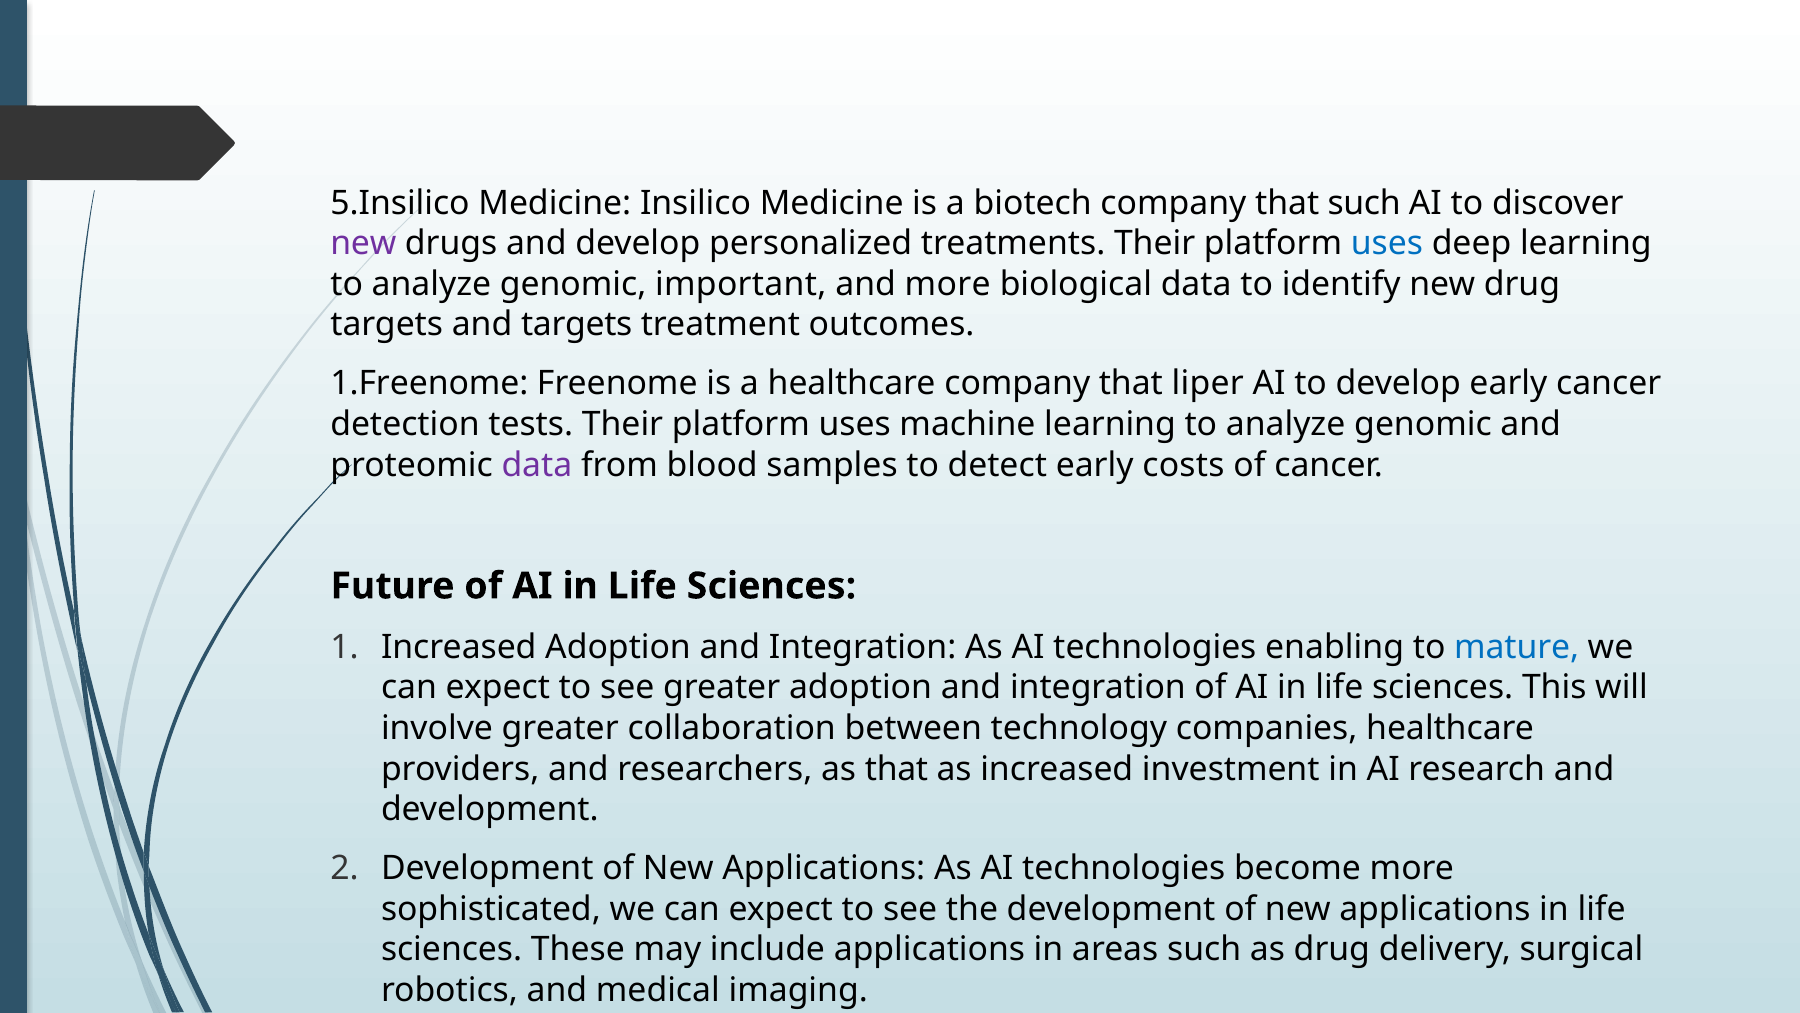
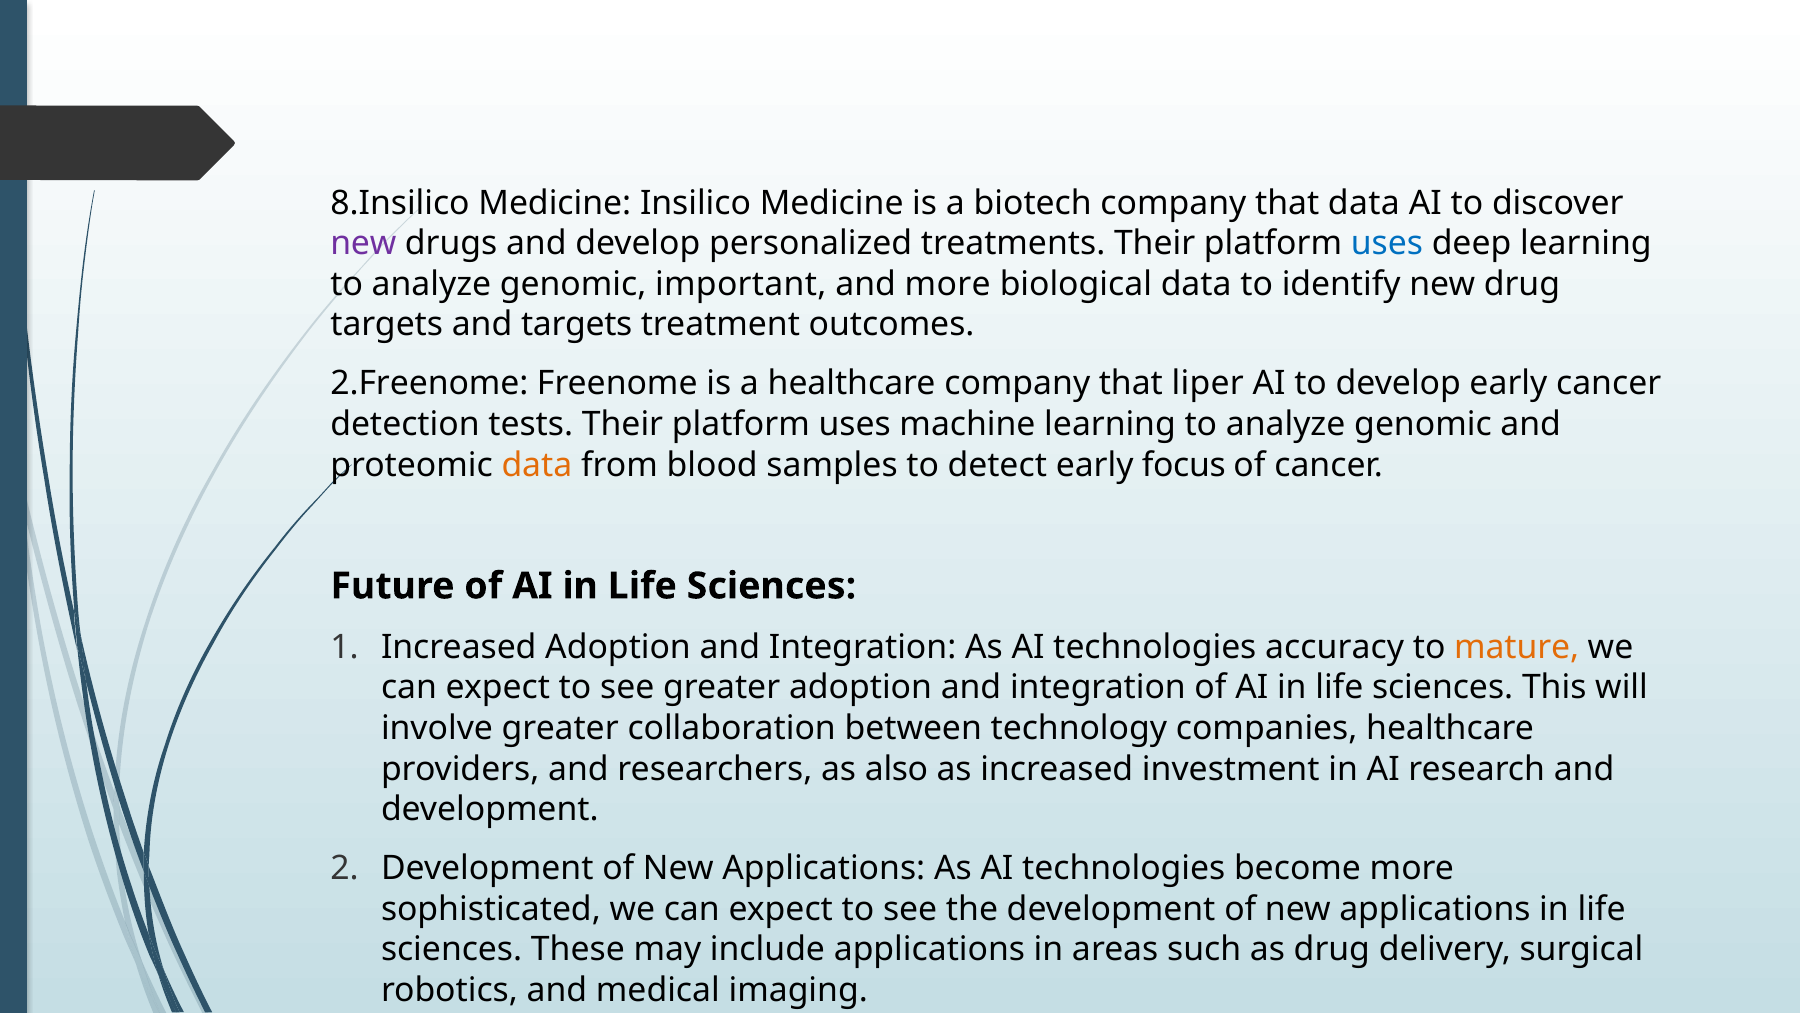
5.Insilico: 5.Insilico -> 8.Insilico (400, 203)
that such: such -> data (1364, 203)
1.Freenome: 1.Freenome -> 2.Freenome (429, 384)
data colour: purple -> orange (537, 465)
costs: costs -> focus (1184, 465)
enabling: enabling -> accuracy (1335, 647)
mature colour: blue -> orange (1517, 647)
as that: that -> also (897, 769)
